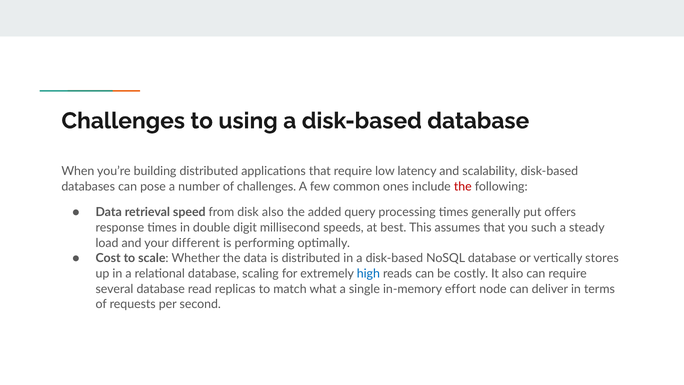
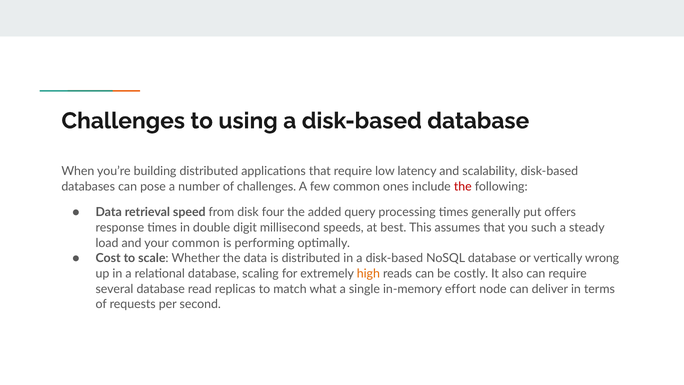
disk also: also -> four (273, 212)
your different: different -> common (196, 243)
stores: stores -> wrong (602, 258)
high colour: blue -> orange (368, 273)
